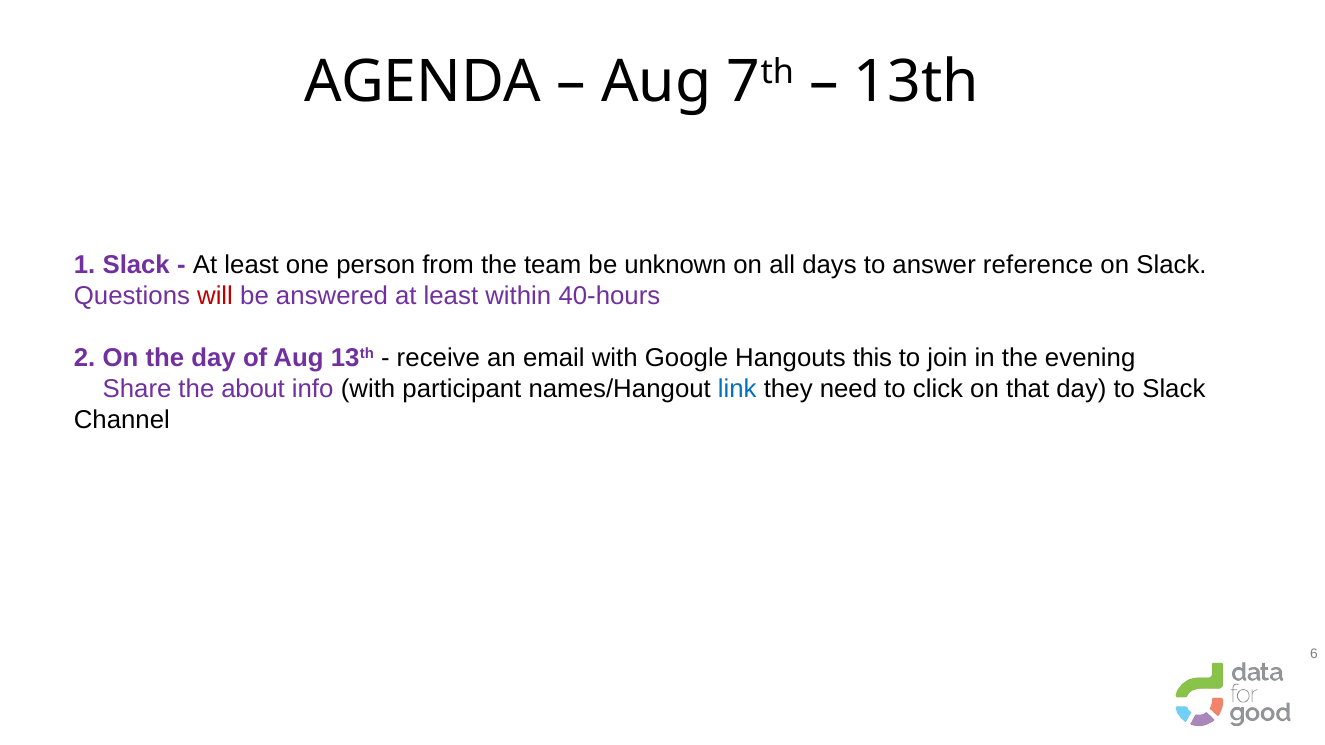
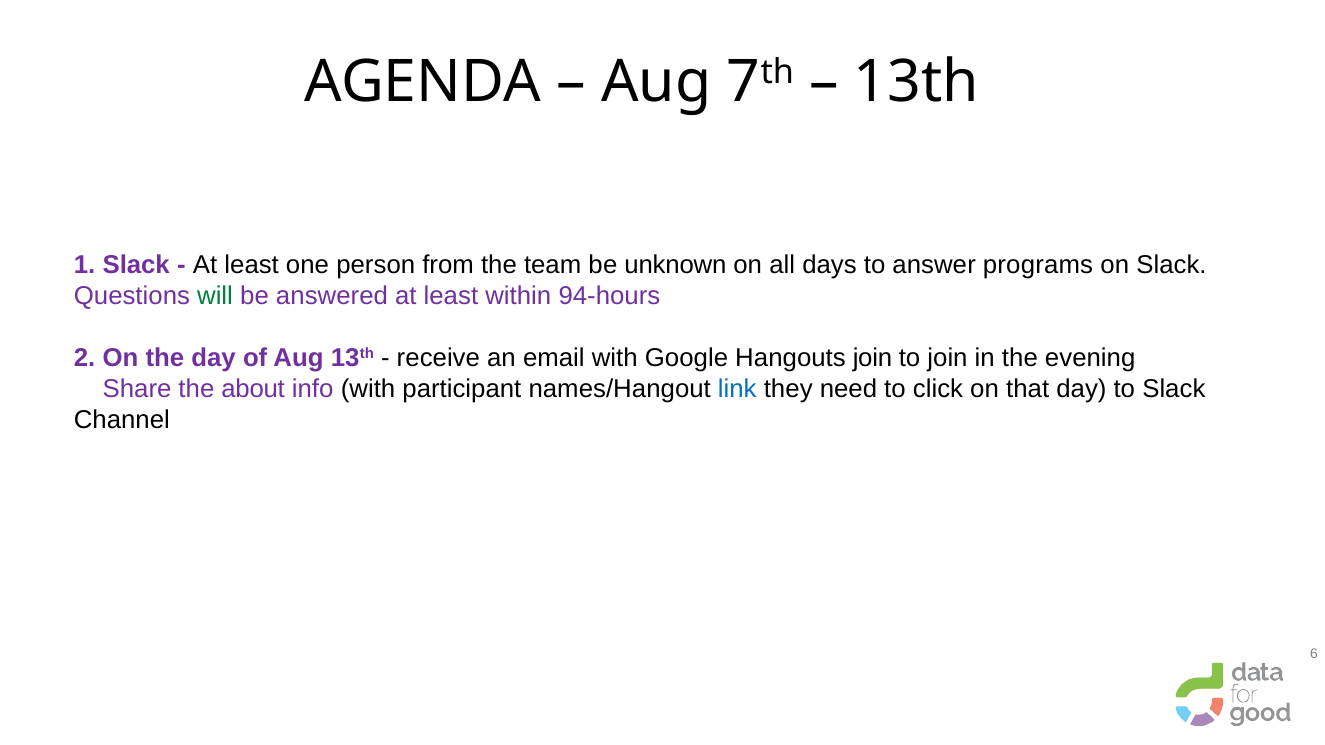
reference: reference -> programs (1038, 265)
will colour: red -> green (215, 296)
40-hours: 40-hours -> 94-hours (609, 296)
Hangouts this: this -> join (872, 358)
